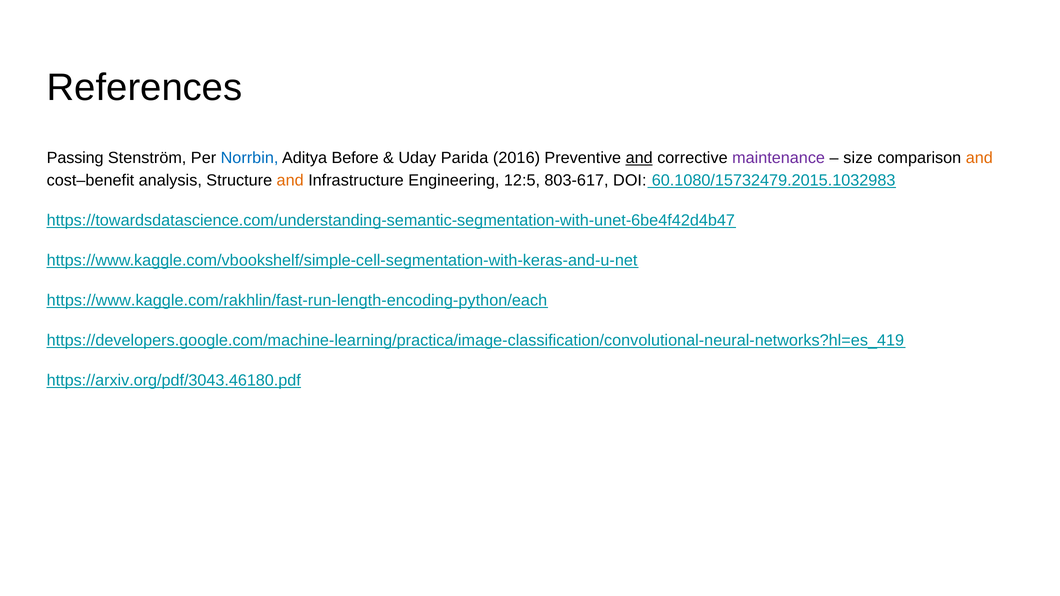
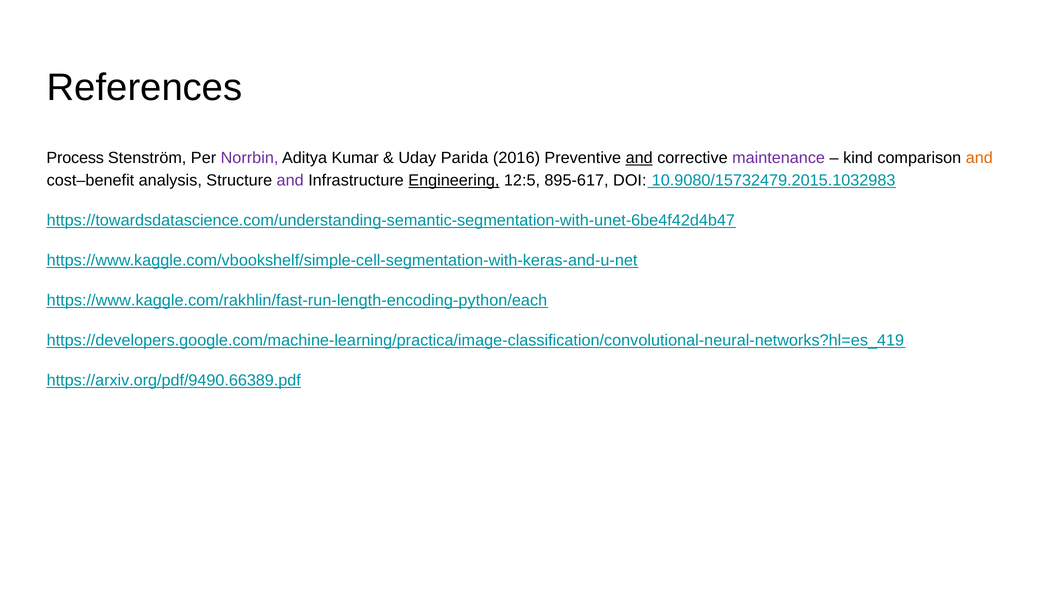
Passing: Passing -> Process (75, 158)
Norrbin colour: blue -> purple (250, 158)
Before: Before -> Kumar (355, 158)
size: size -> kind (858, 158)
and colour: orange -> purple (290, 180)
Engineering underline: none -> present (454, 180)
803-617: 803-617 -> 895-617 (577, 180)
60.1080/15732479.2015.1032983: 60.1080/15732479.2015.1032983 -> 10.9080/15732479.2015.1032983 (774, 180)
https://arxiv.org/pdf/3043.46180.pdf: https://arxiv.org/pdf/3043.46180.pdf -> https://arxiv.org/pdf/9490.66389.pdf (174, 381)
